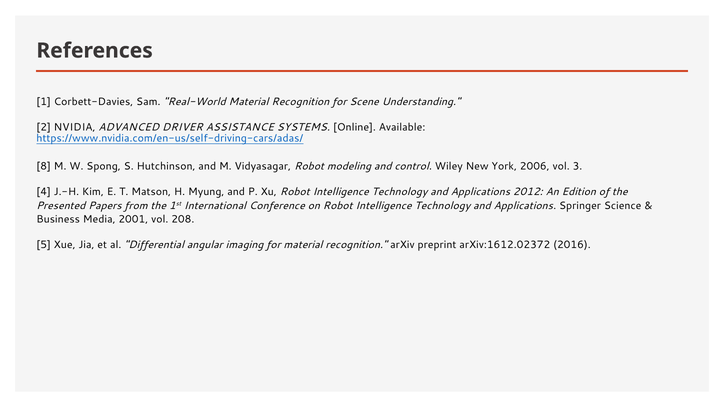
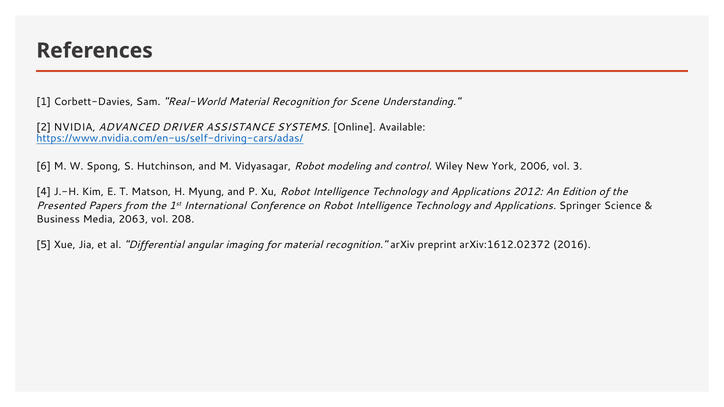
8: 8 -> 6 (44, 166)
2001: 2001 -> 2063 (133, 219)
